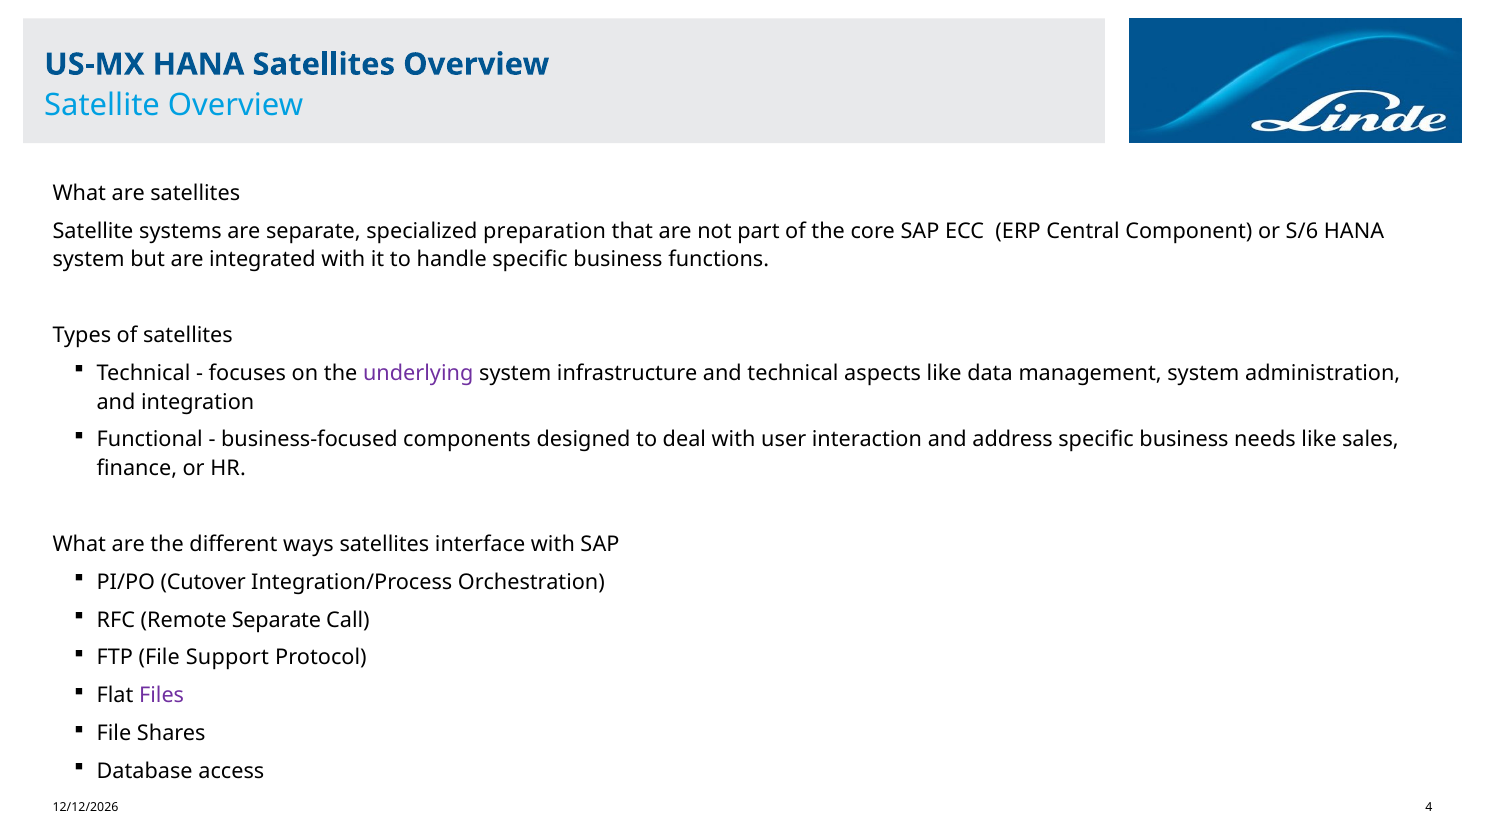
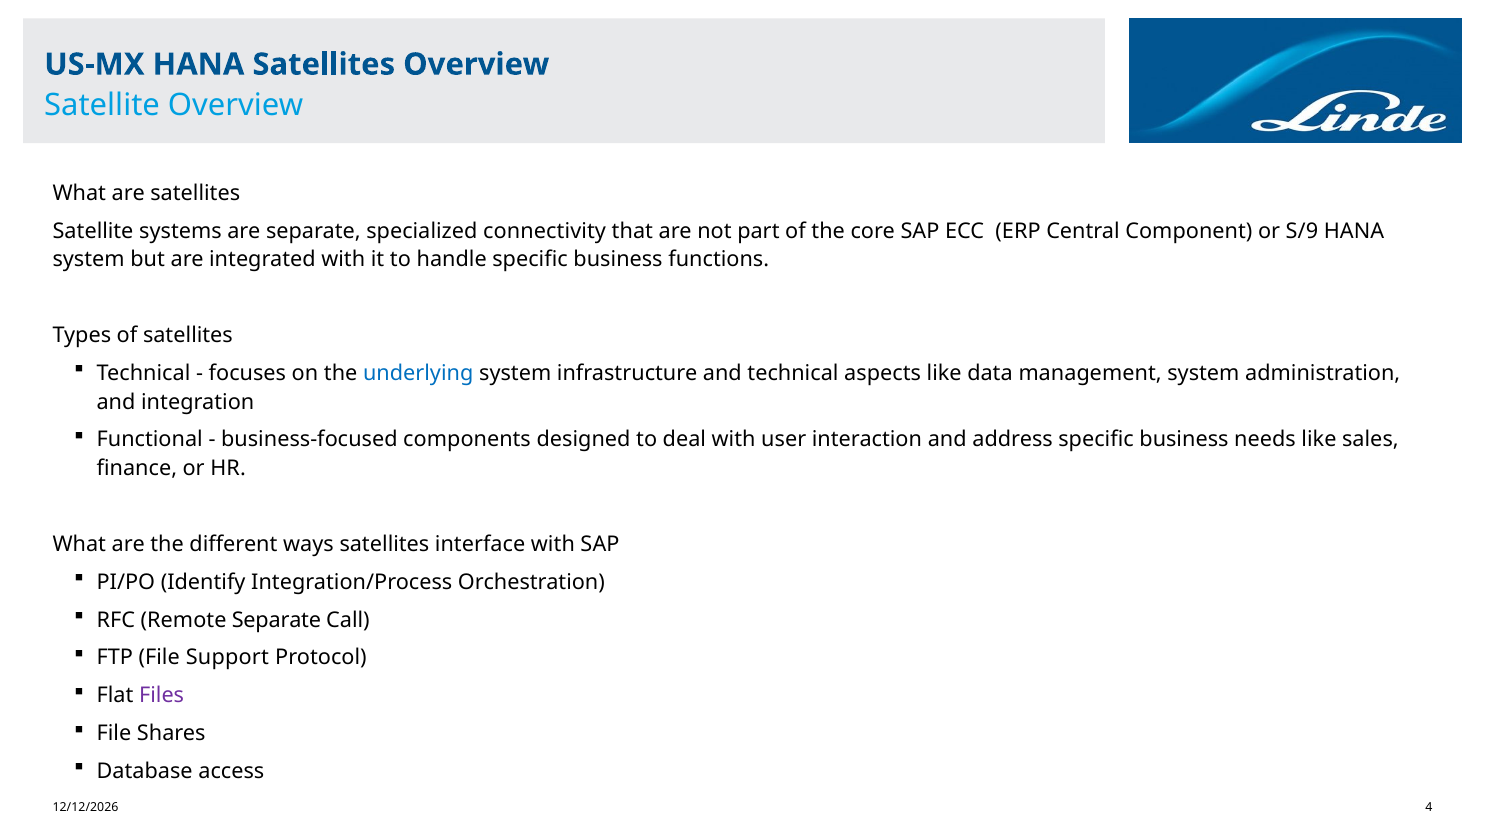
preparation: preparation -> connectivity (545, 231)
S/6: S/6 -> S/9 (1302, 231)
underlying colour: purple -> blue (418, 373)
Cutover: Cutover -> Identify (203, 582)
